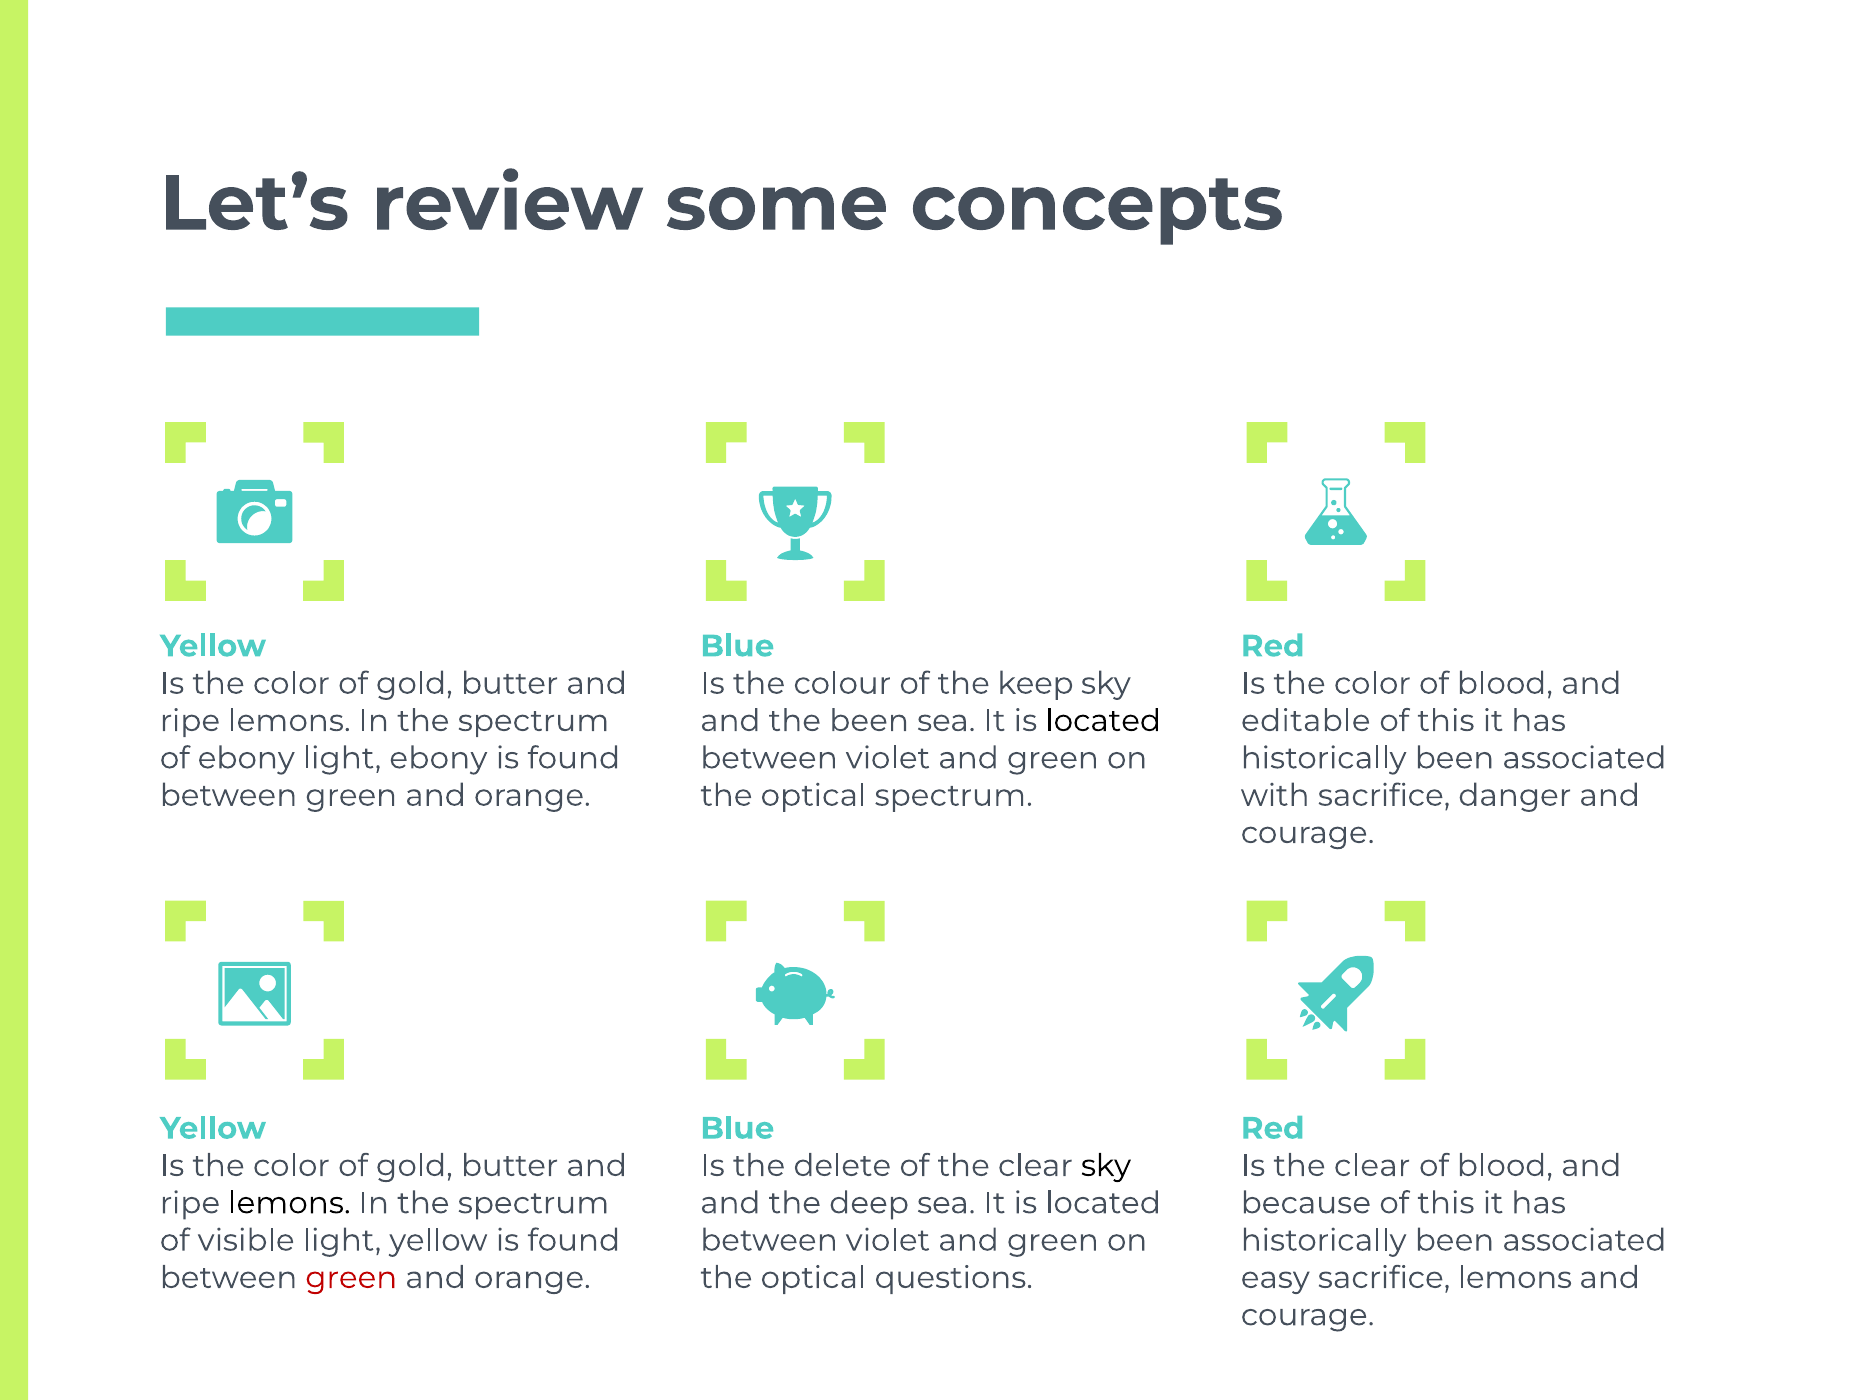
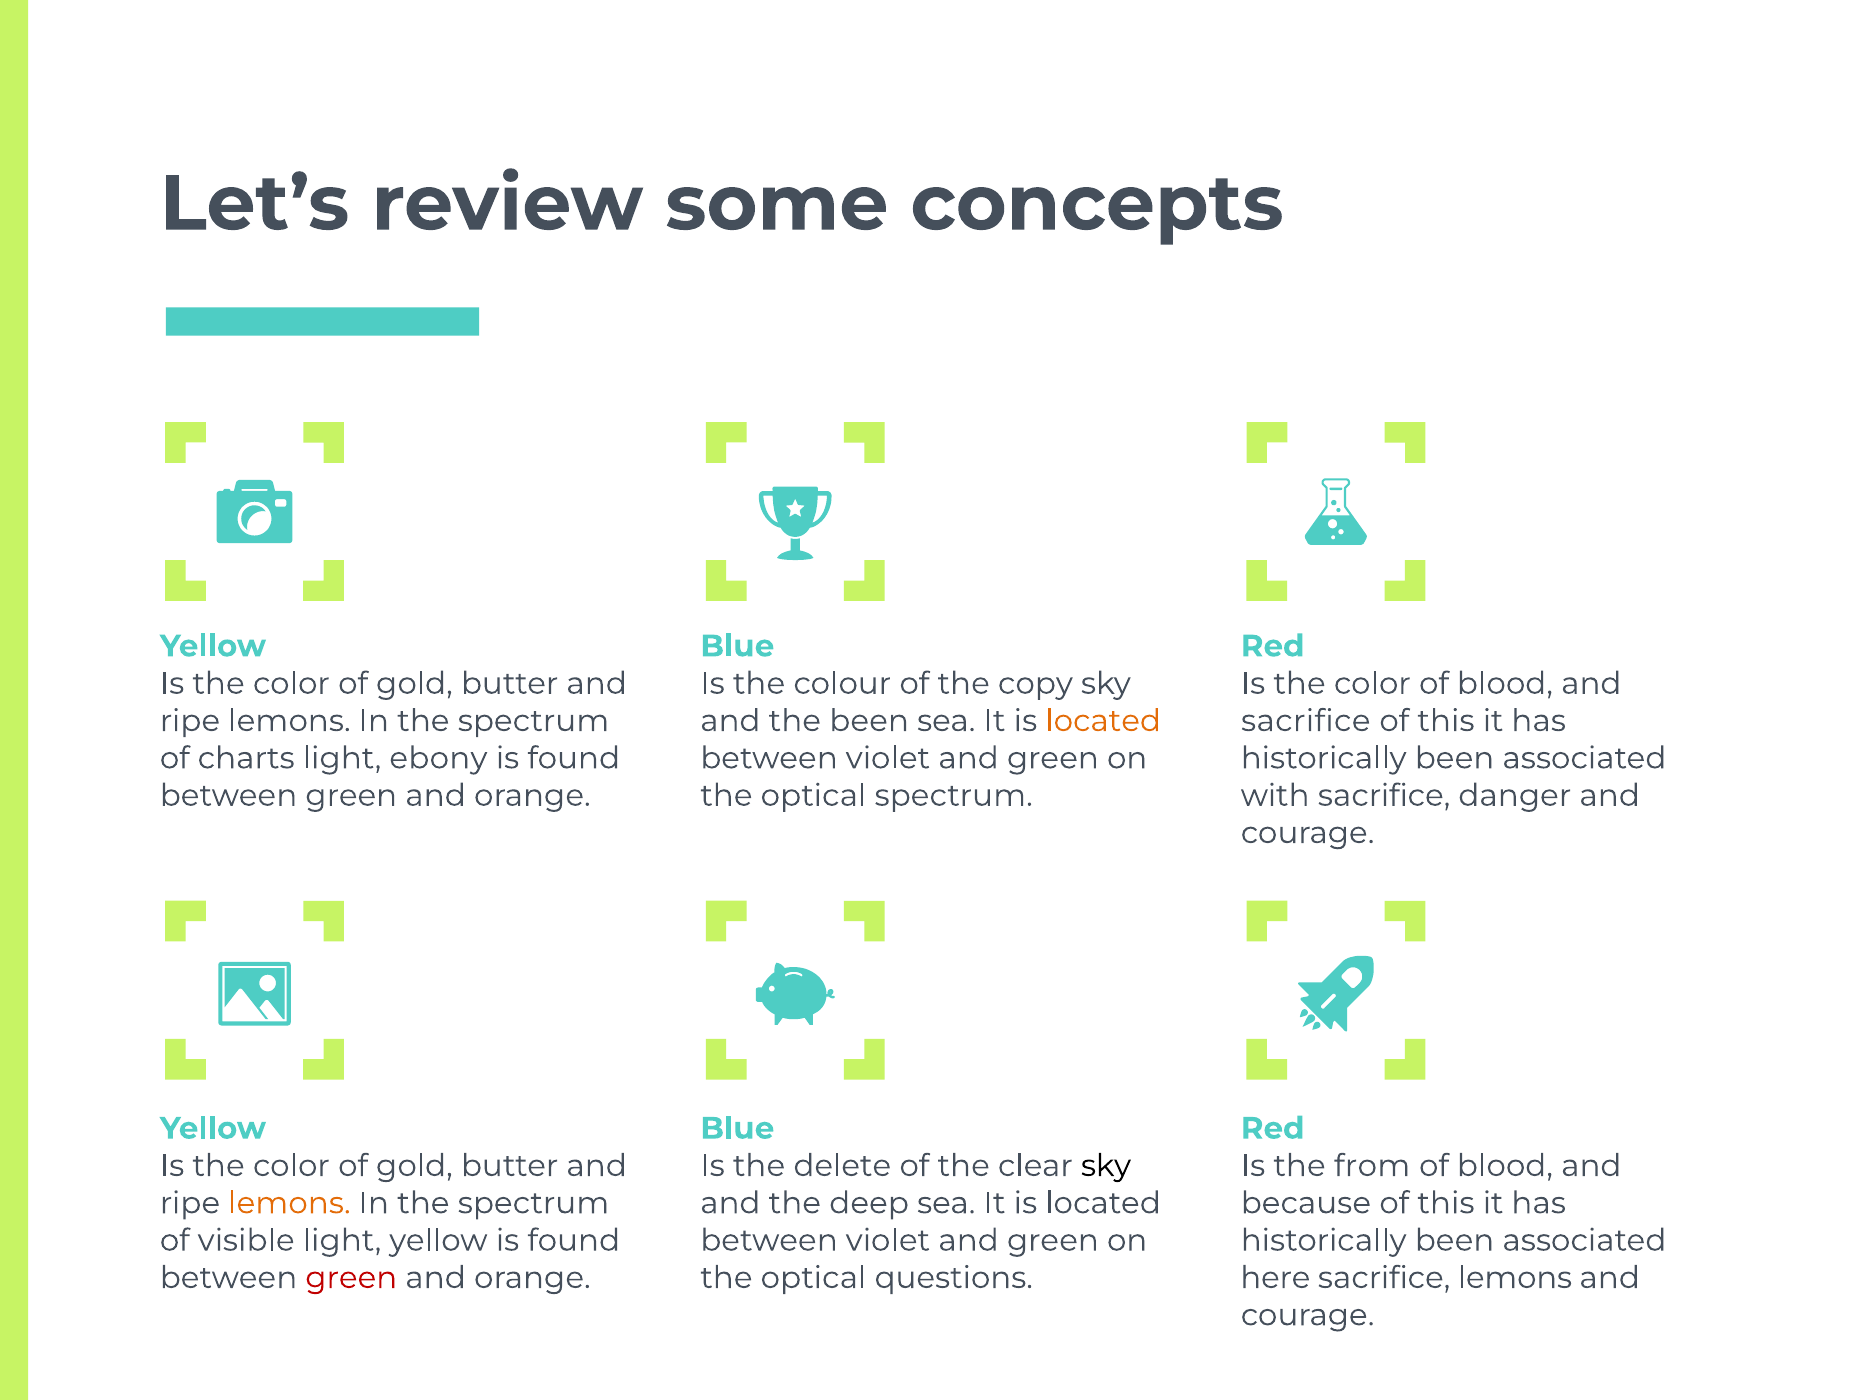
keep: keep -> copy (1035, 684)
located colour: black -> orange (1103, 721)
editable: editable -> sacrifice (1306, 721)
of ebony: ebony -> charts (246, 758)
Is the clear: clear -> from (1372, 1166)
lemons colour: black -> orange (289, 1203)
easy: easy -> here (1275, 1278)
